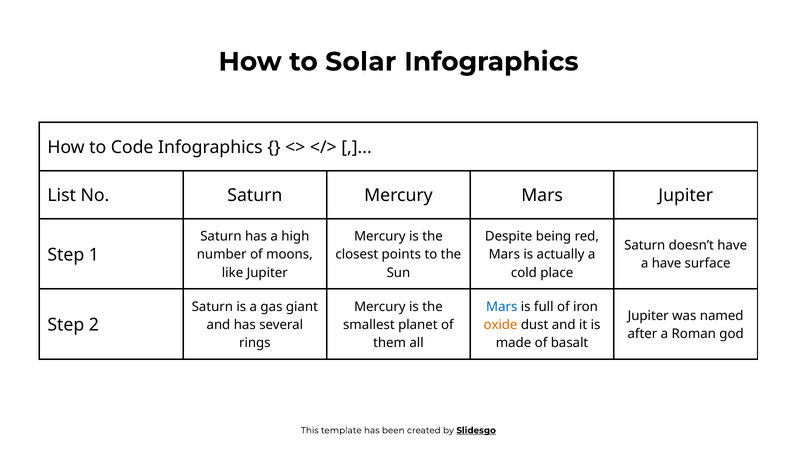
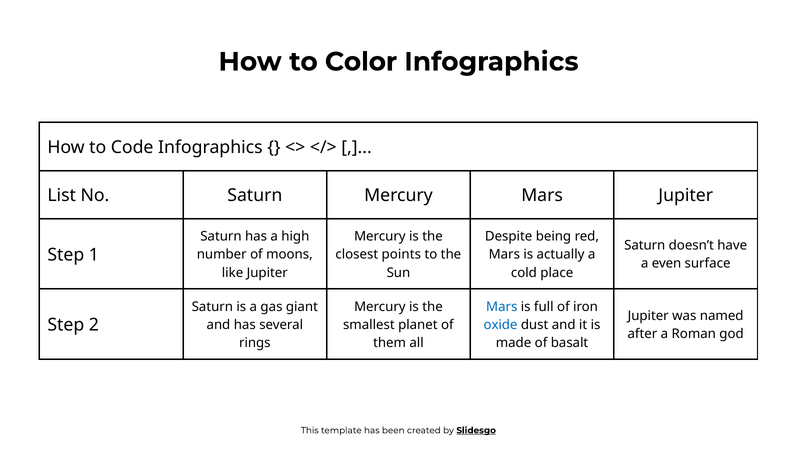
Solar: Solar -> Color (361, 62)
a have: have -> even (667, 263)
oxide colour: orange -> blue (501, 324)
